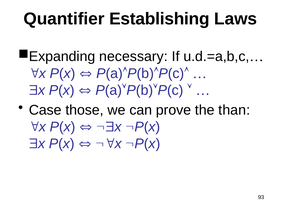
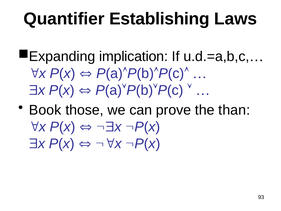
necessary: necessary -> implication (134, 56)
Case: Case -> Book (45, 110)
